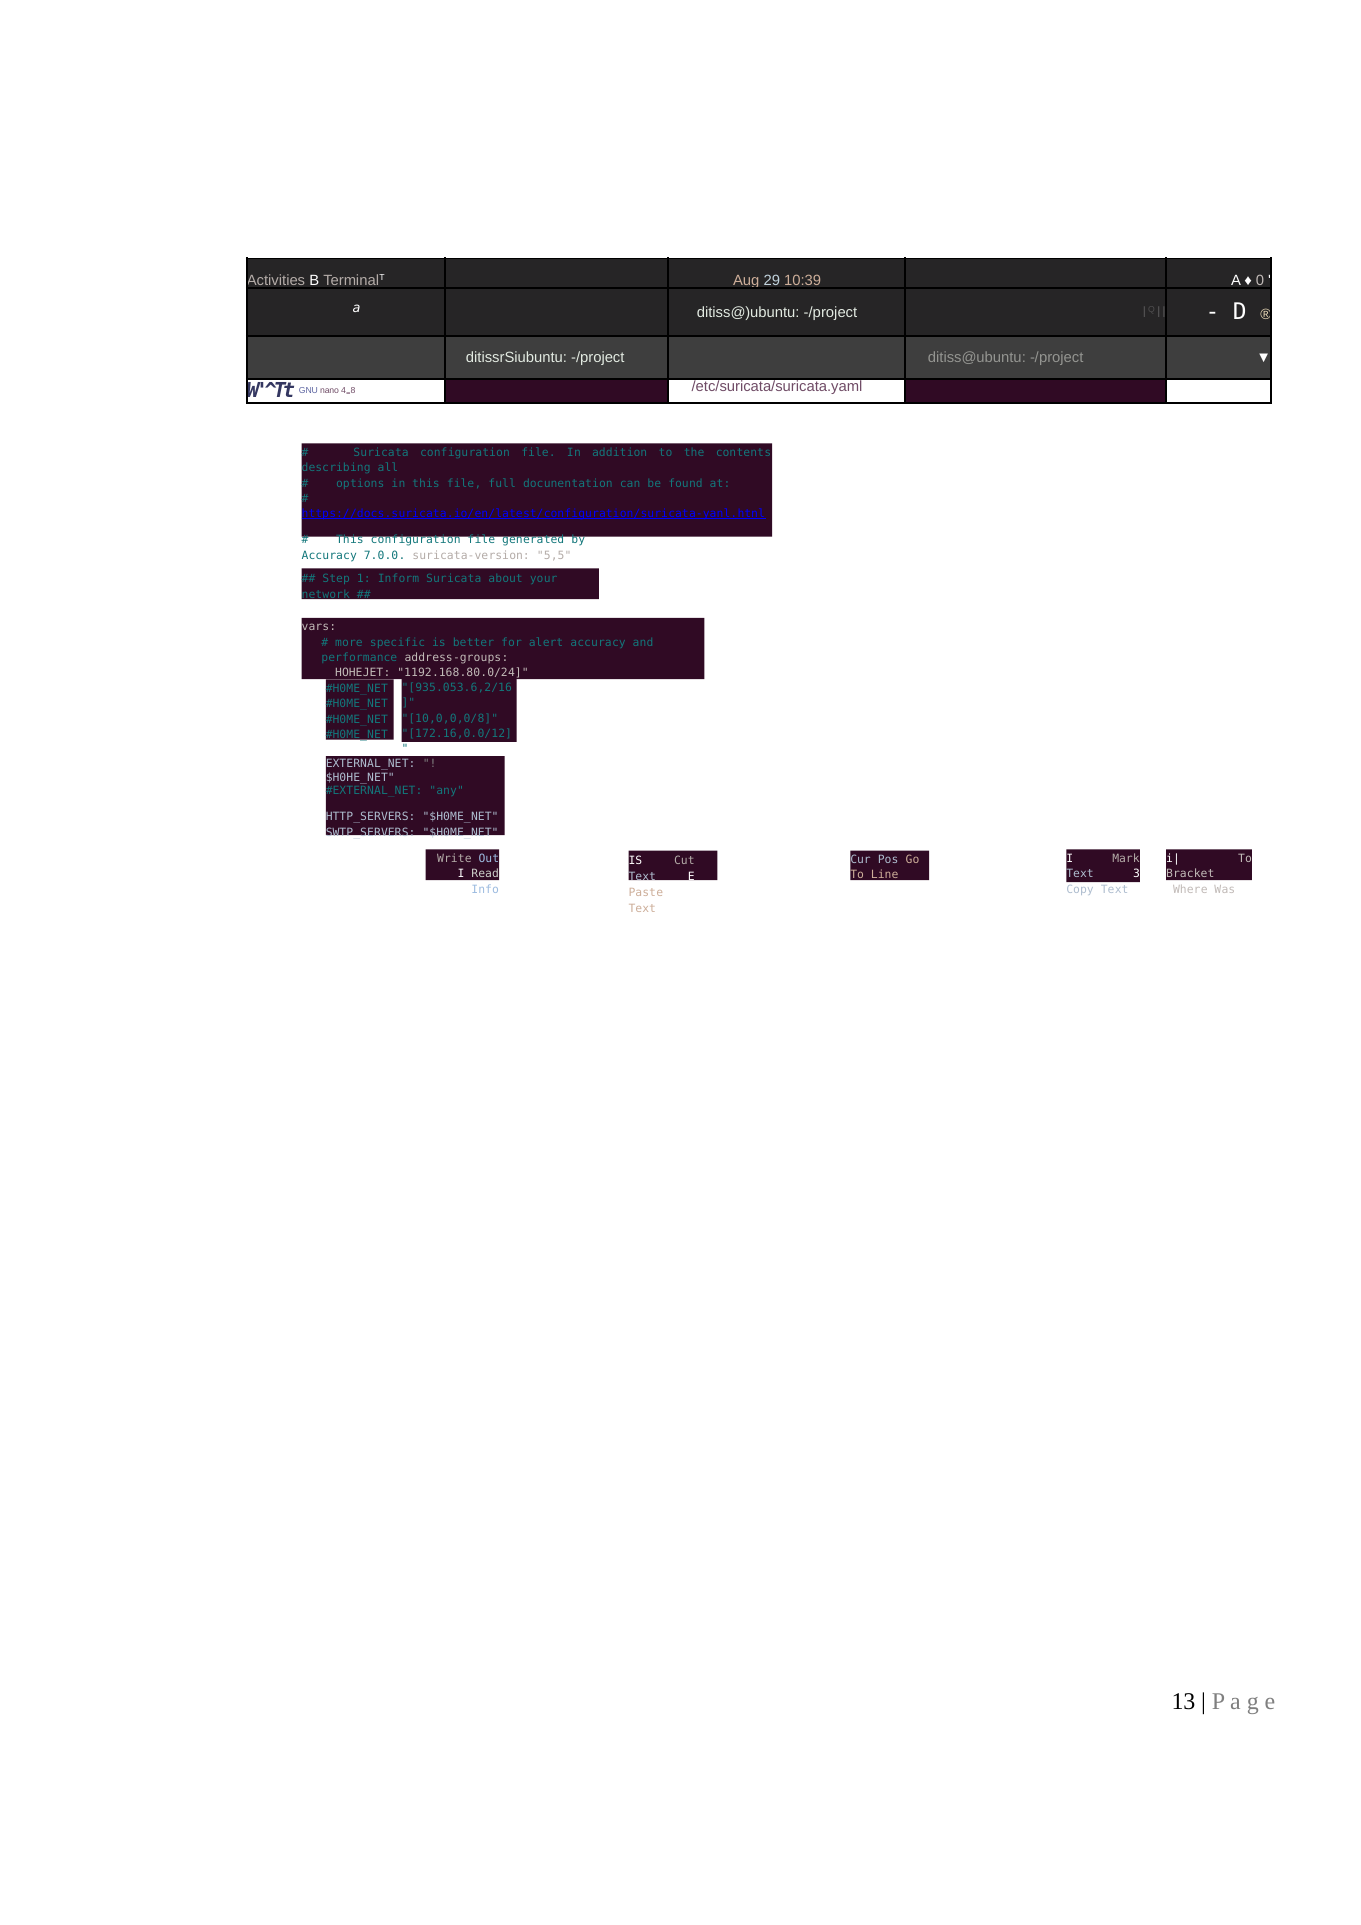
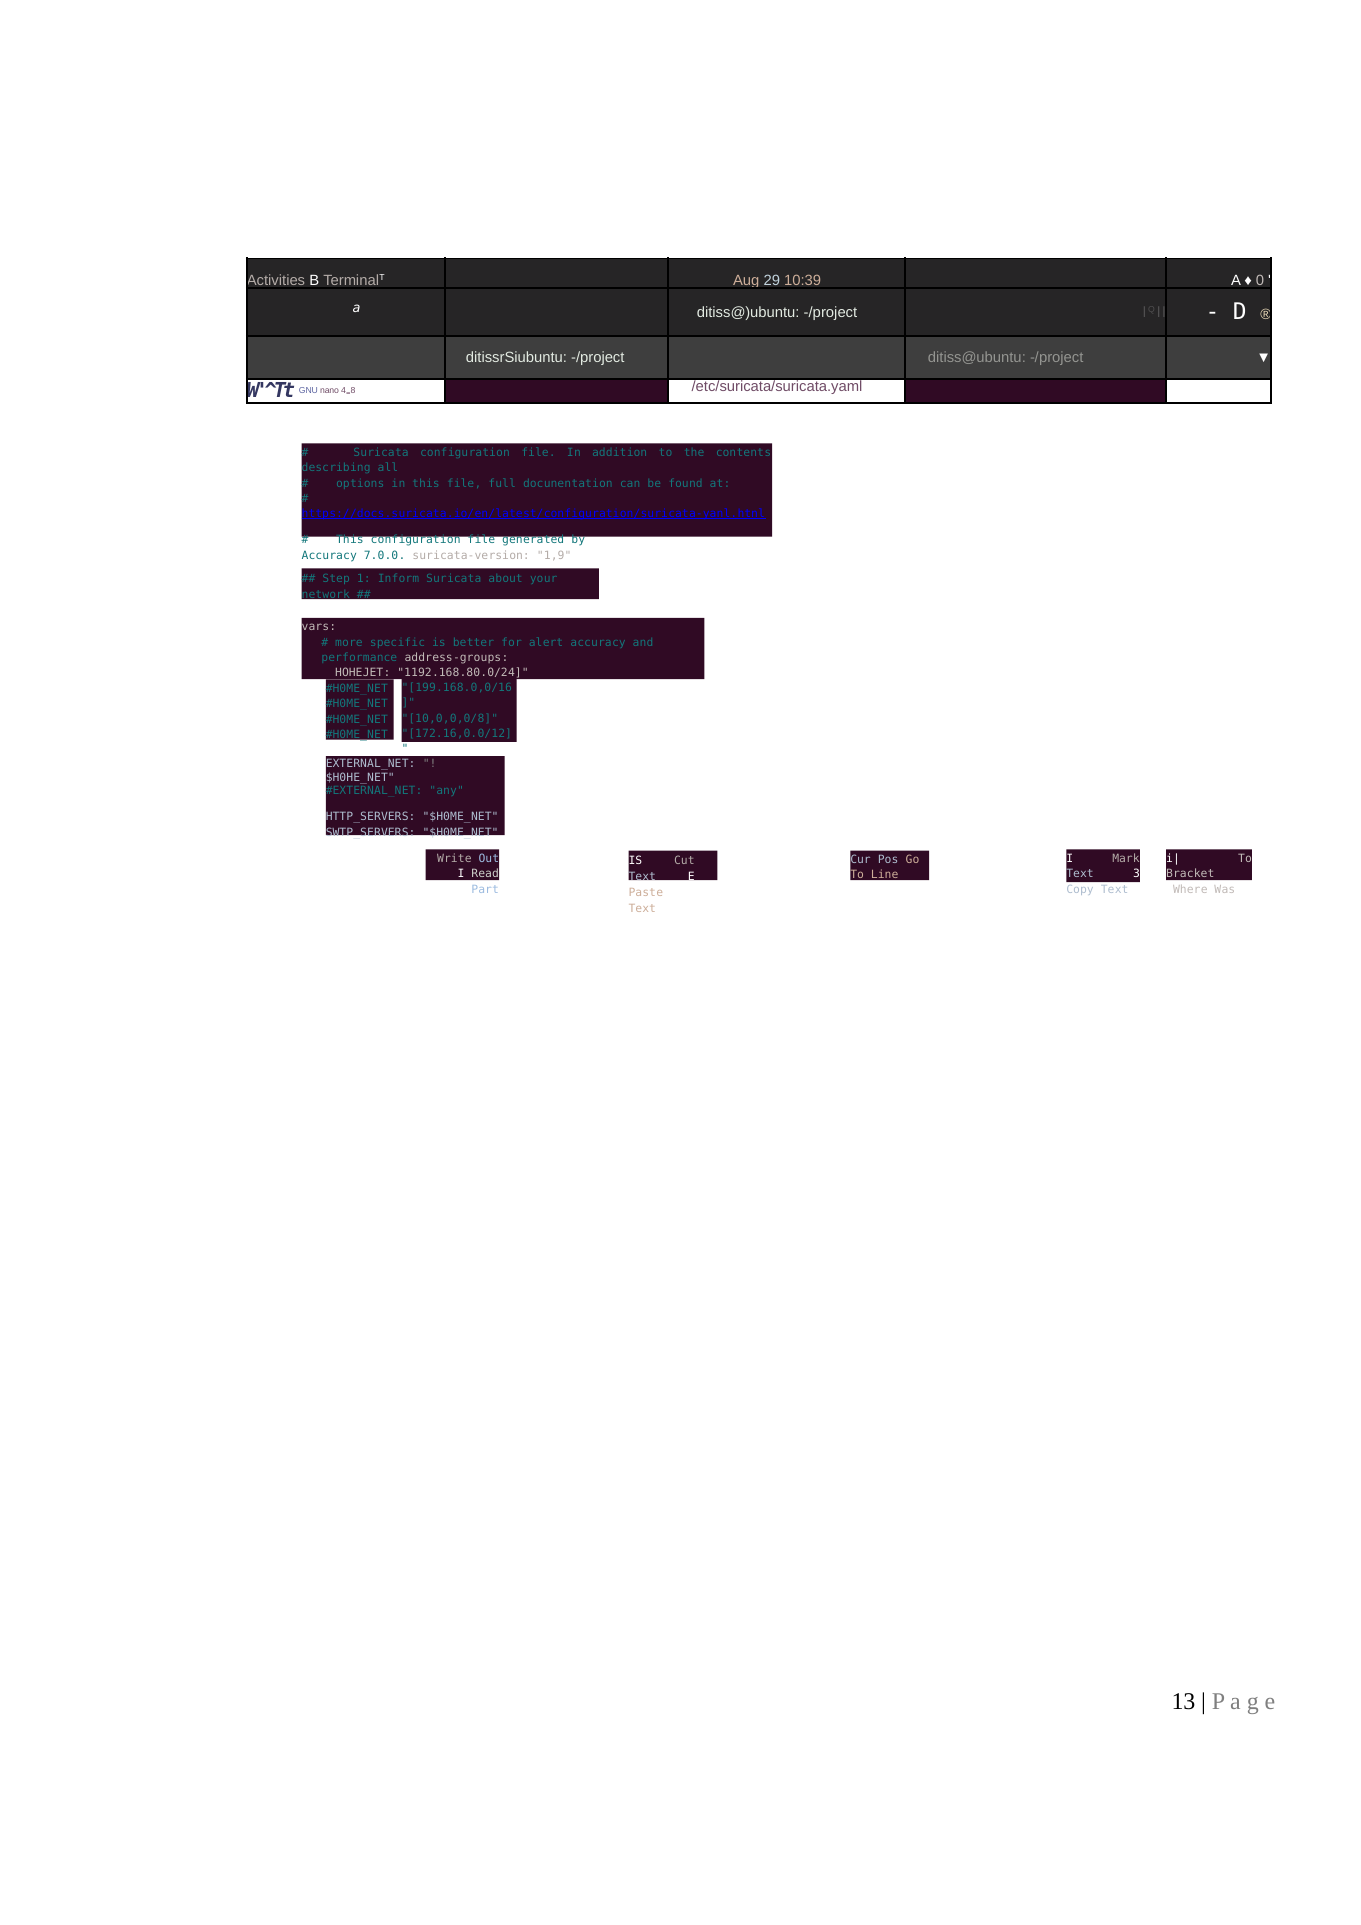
5,5: 5,5 -> 1,9 (554, 555)
935.053.6,2/16: 935.053.6,2/16 -> 199.168.0,0/16 (457, 687)
Info: Info -> Part (485, 889)
